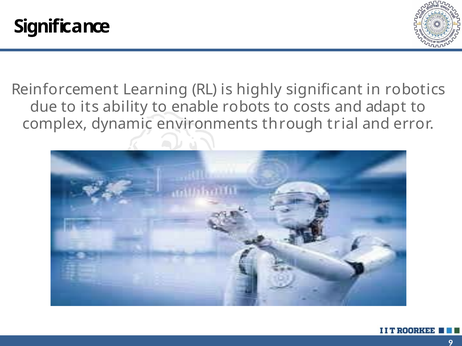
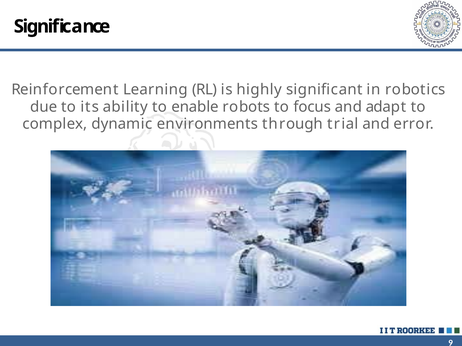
costs: costs -> focus (312, 107)
